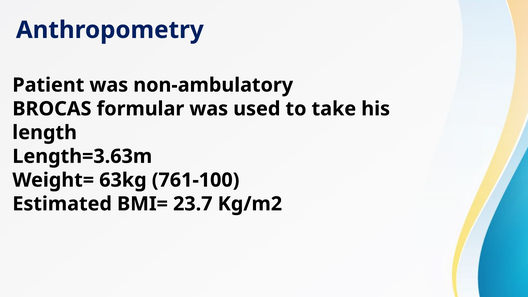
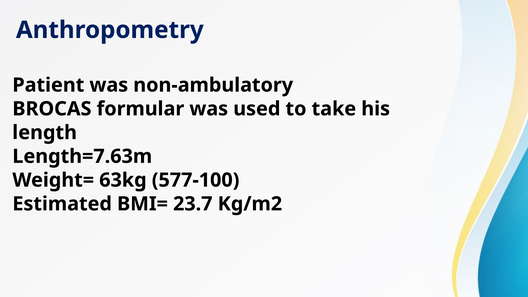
Length=3.63m: Length=3.63m -> Length=7.63m (82, 156)
761-100: 761-100 -> 577-100 (196, 180)
